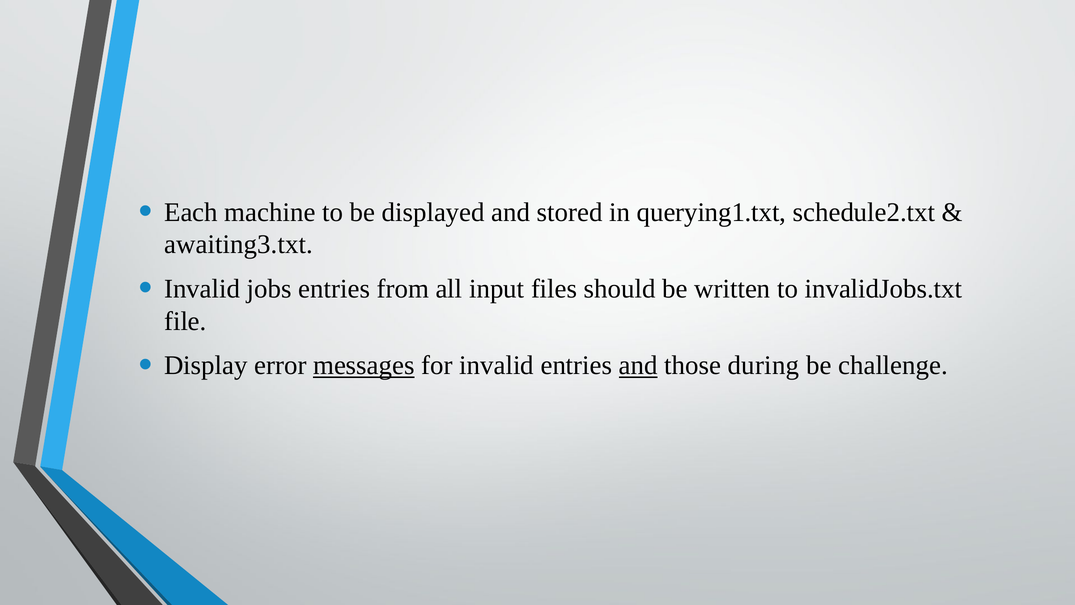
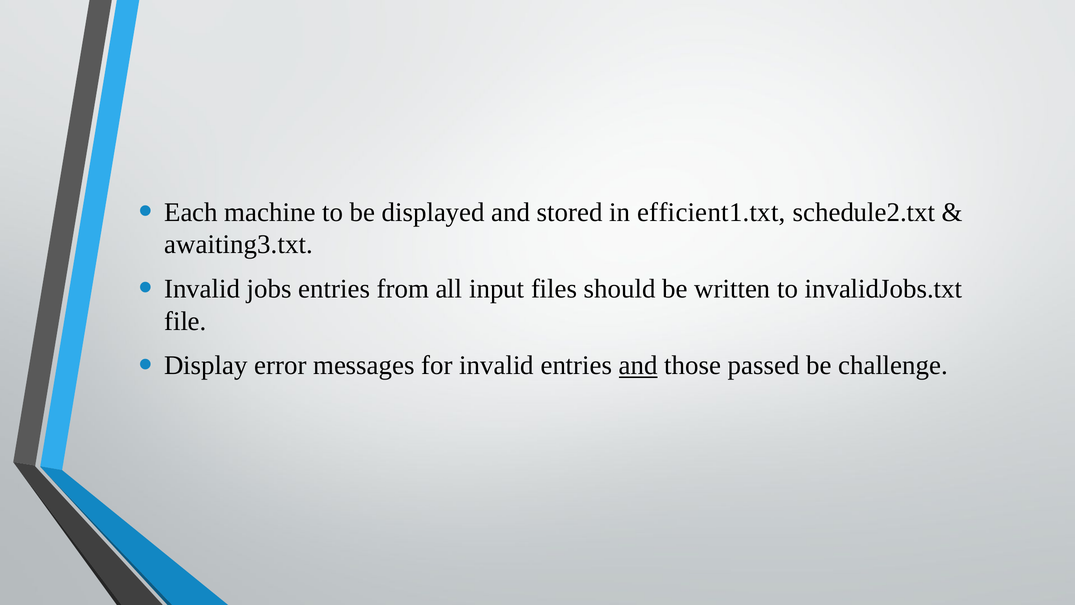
querying1.txt: querying1.txt -> efficient1.txt (711, 212)
messages underline: present -> none (364, 365)
during: during -> passed (764, 365)
